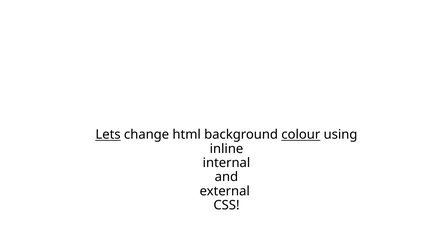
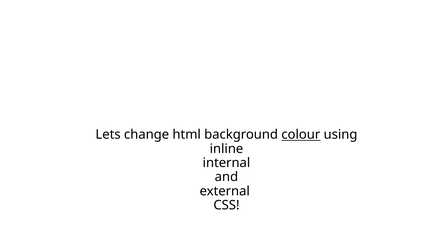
Lets underline: present -> none (108, 135)
